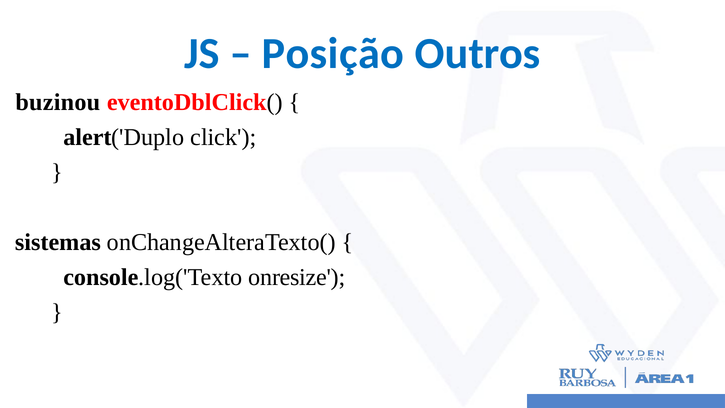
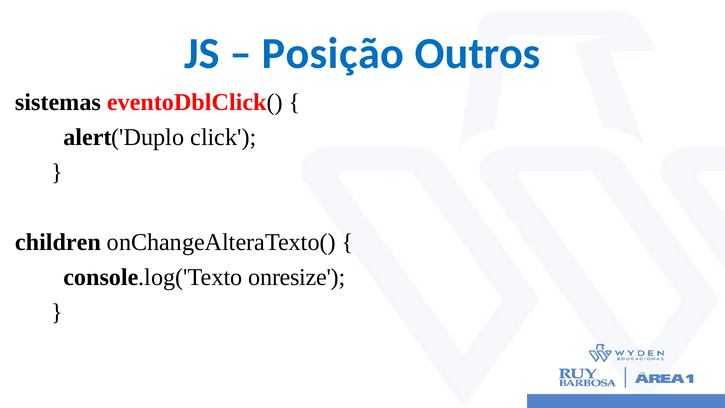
buzinou: buzinou -> sistemas (58, 102)
sistemas: sistemas -> children (58, 242)
